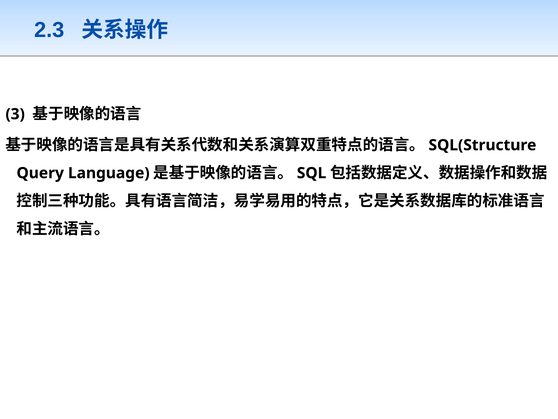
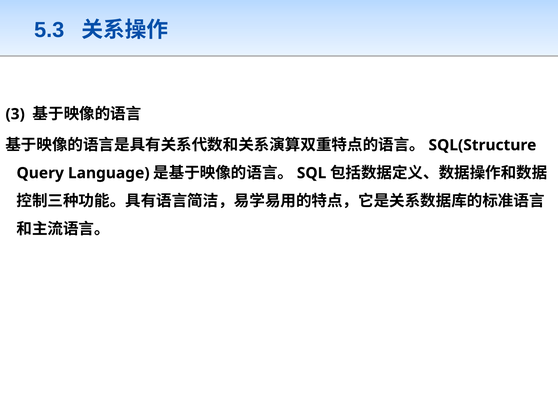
2.3: 2.3 -> 5.3 (49, 30)
